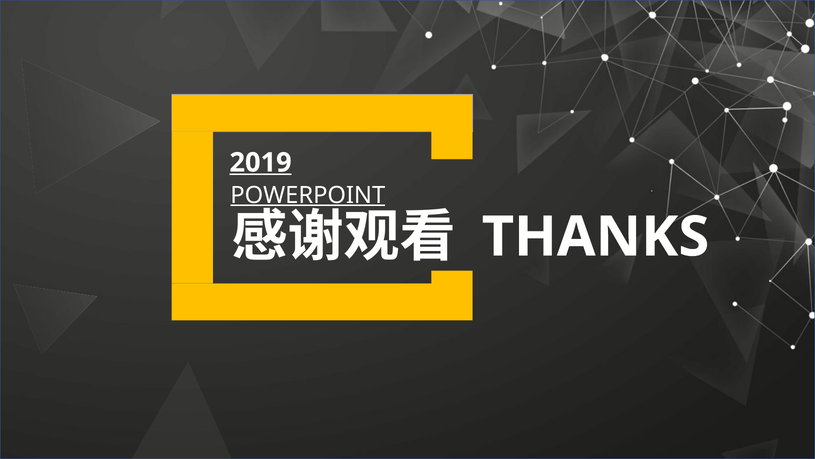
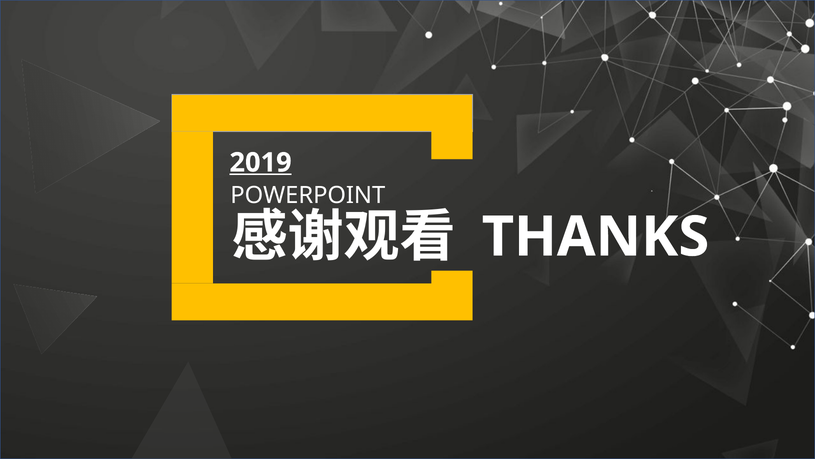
POWERPOINT underline: present -> none (308, 195)
